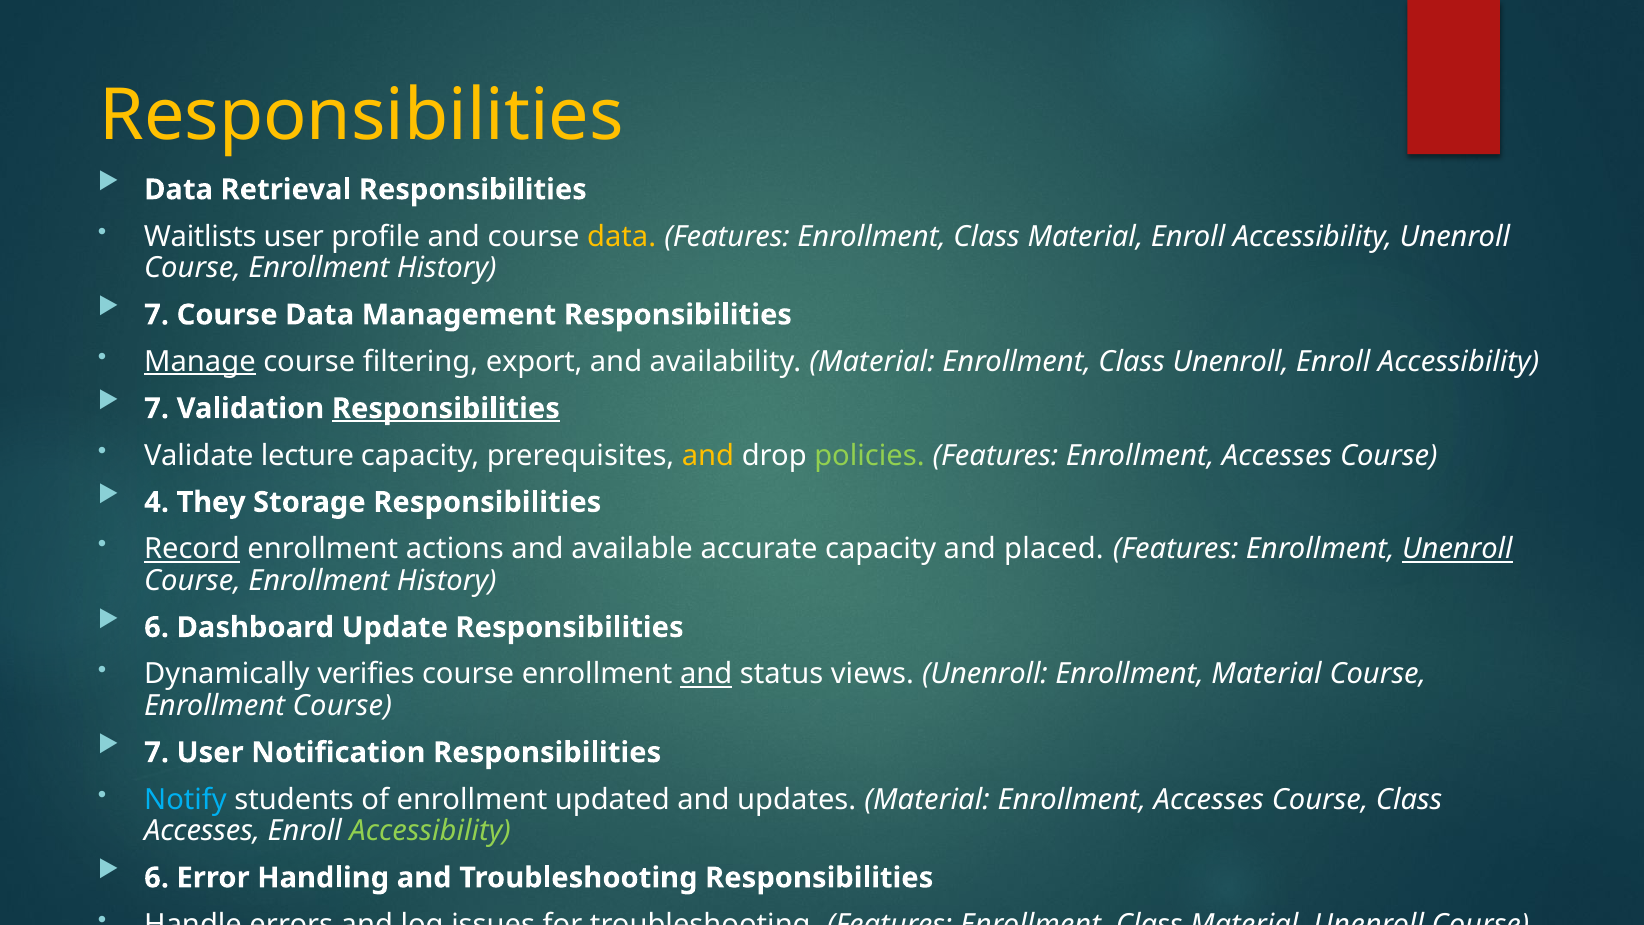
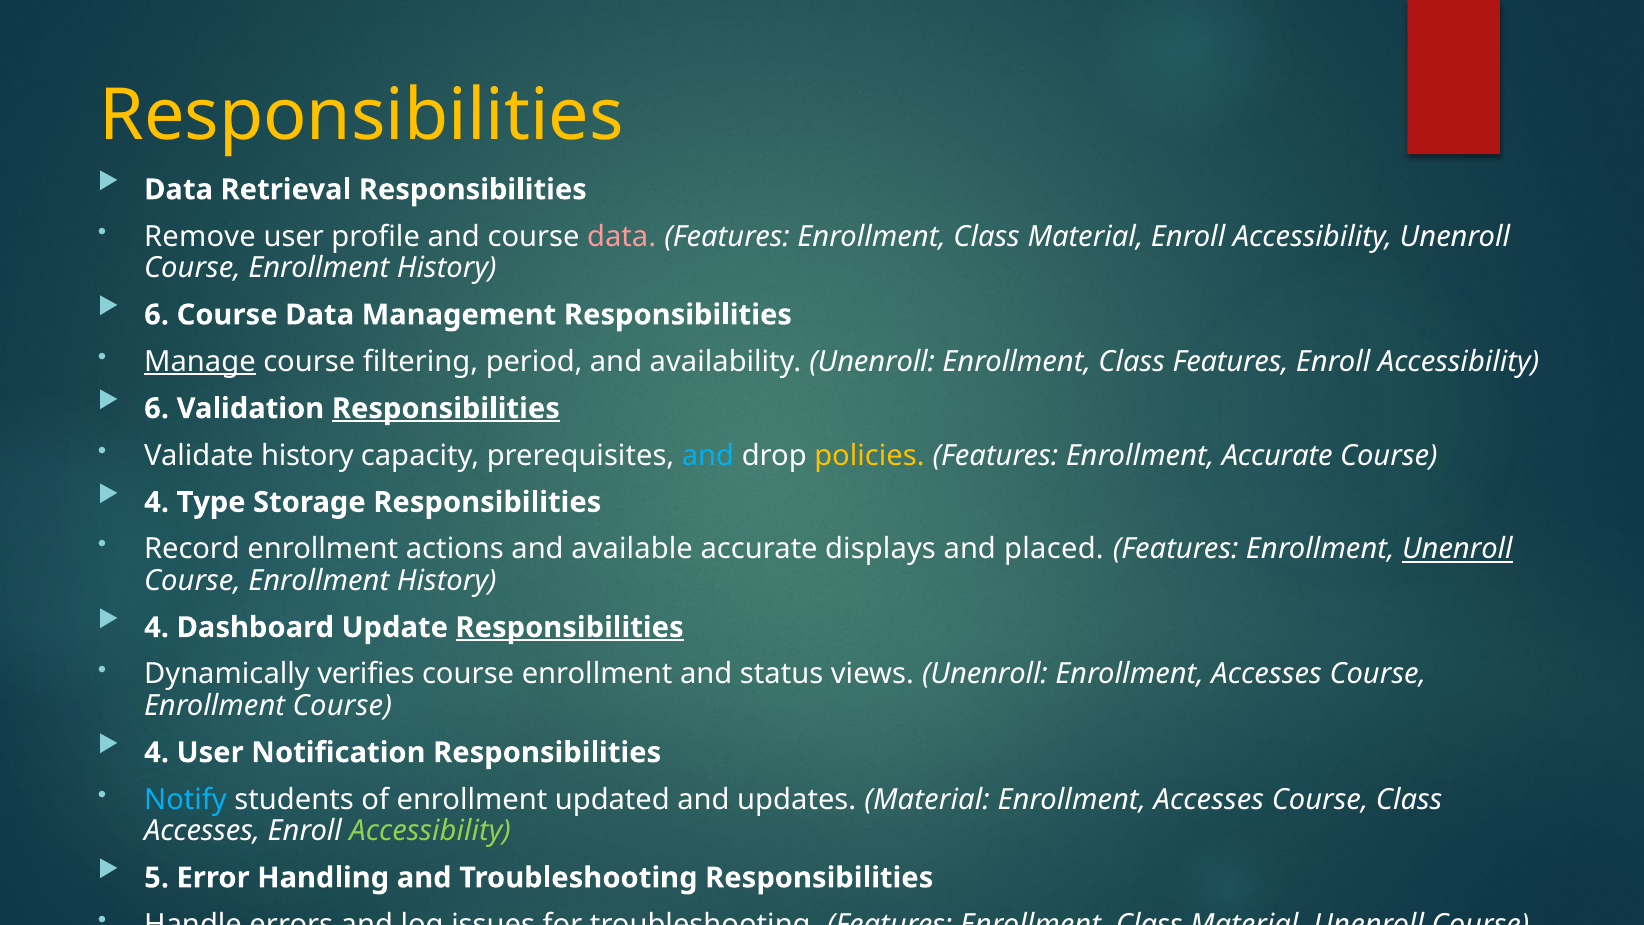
Waitlists: Waitlists -> Remove (200, 236)
data colour: yellow -> pink (622, 236)
7: 7 -> 6 (157, 315)
export: export -> period (534, 362)
availability Material: Material -> Unenroll (872, 362)
Class Unenroll: Unenroll -> Features (1231, 362)
7: 7 -> 6 (157, 408)
Validate lecture: lecture -> history (307, 455)
and colour: yellow -> light blue (708, 455)
policies colour: light green -> yellow (869, 455)
Features Enrollment Accesses: Accesses -> Accurate (1277, 455)
They: They -> Type (211, 502)
Record underline: present -> none (192, 549)
accurate capacity: capacity -> displays (881, 549)
6: 6 -> 4 (157, 627)
Responsibilities underline: none -> present (570, 627)
and underline: present -> none (706, 674)
Material: Material -> Accesses (1267, 674)
7: 7 -> 4 (157, 752)
6: 6 -> 5 (157, 878)
